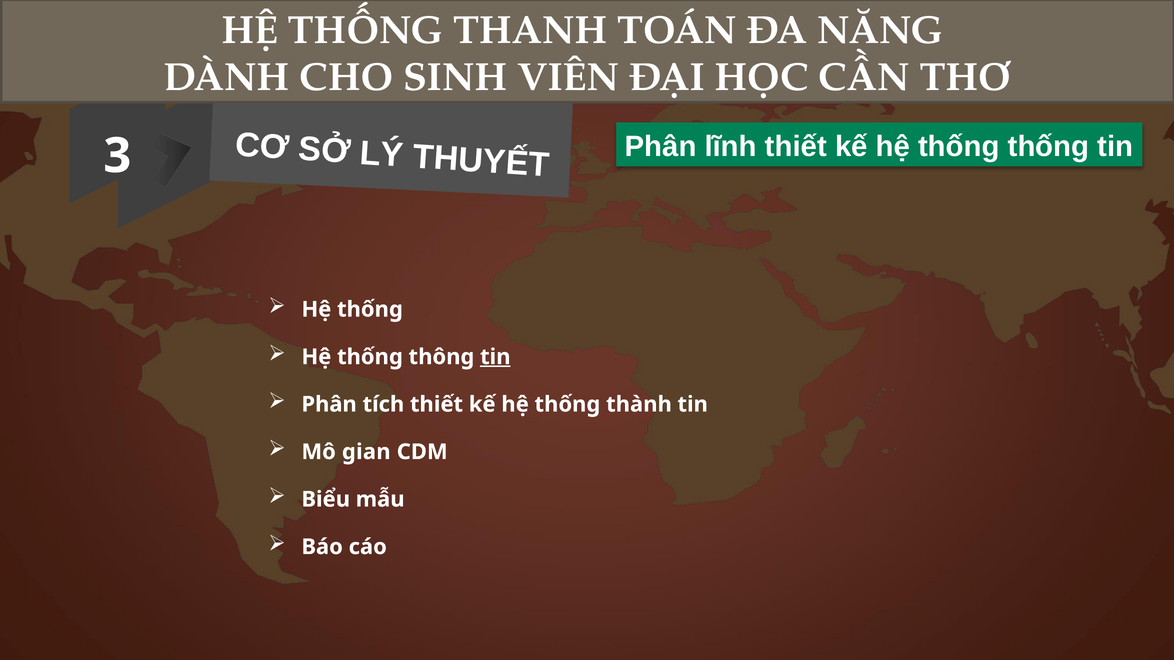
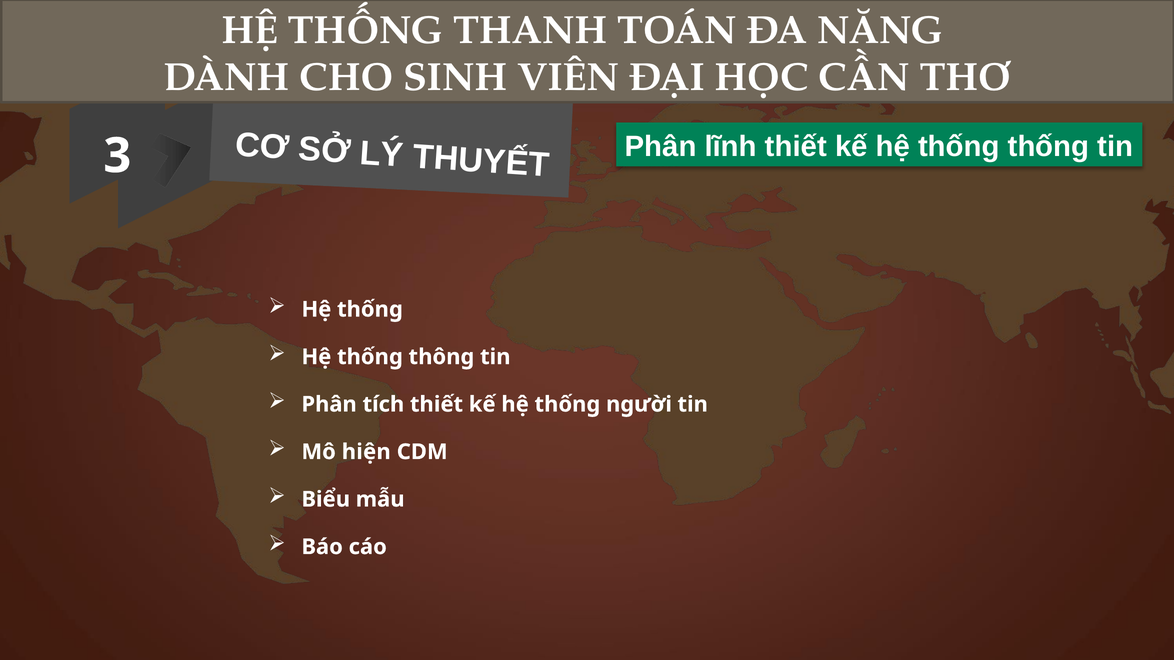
tin underline: present -> none (495, 357)
thành: thành -> người (639, 405)
gian: gian -> hiện (366, 452)
